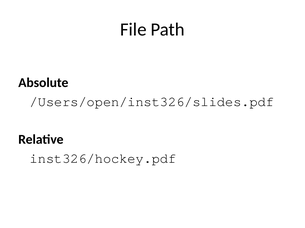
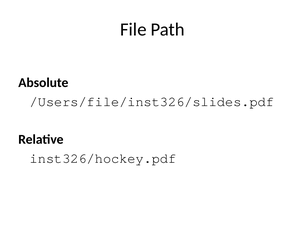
/Users/open/inst326/slides.pdf: /Users/open/inst326/slides.pdf -> /Users/file/inst326/slides.pdf (152, 102)
